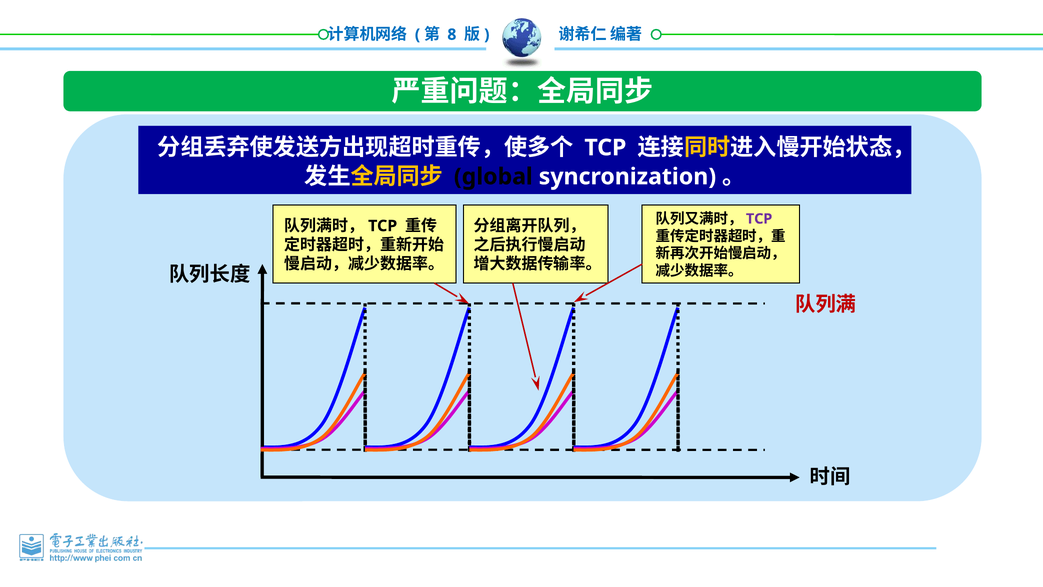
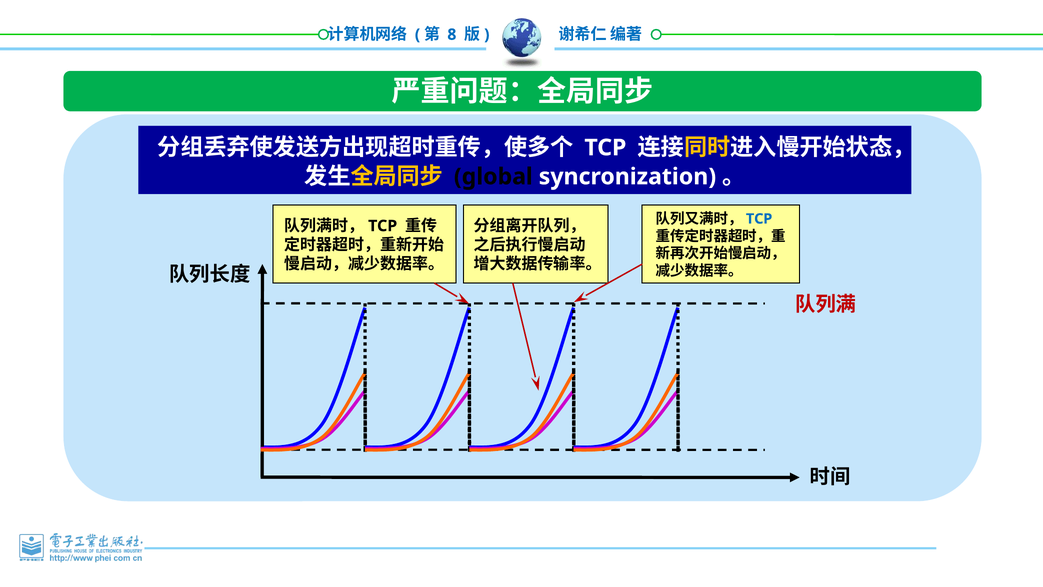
TCP colour: purple -> blue (759, 219)
